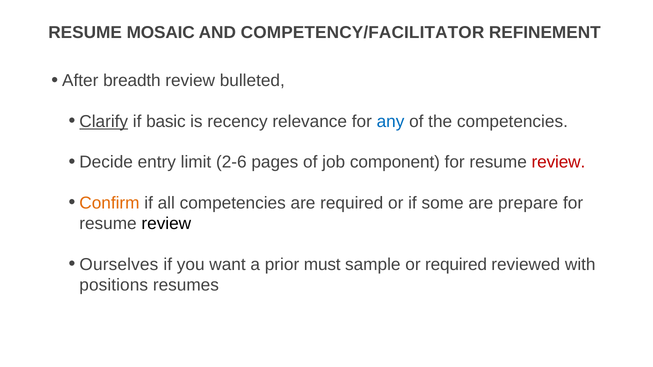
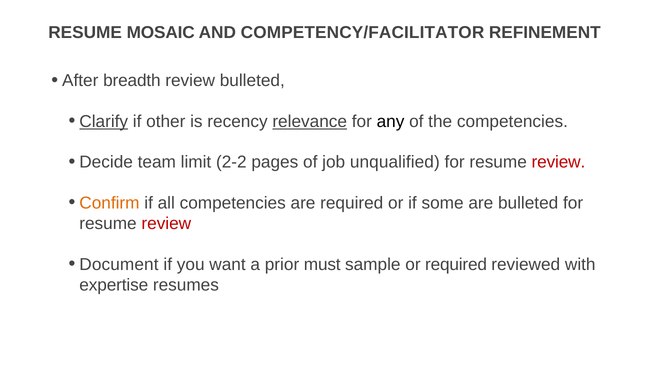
basic: basic -> other (166, 122)
relevance underline: none -> present (310, 122)
any colour: blue -> black (390, 122)
entry: entry -> team (157, 162)
2-6: 2-6 -> 2-2 (231, 162)
component: component -> unqualified (395, 162)
are prepare: prepare -> bulleted (528, 203)
review colour: black -> red (166, 224)
Ourselves: Ourselves -> Document (119, 265)
positions: positions -> expertise (114, 285)
